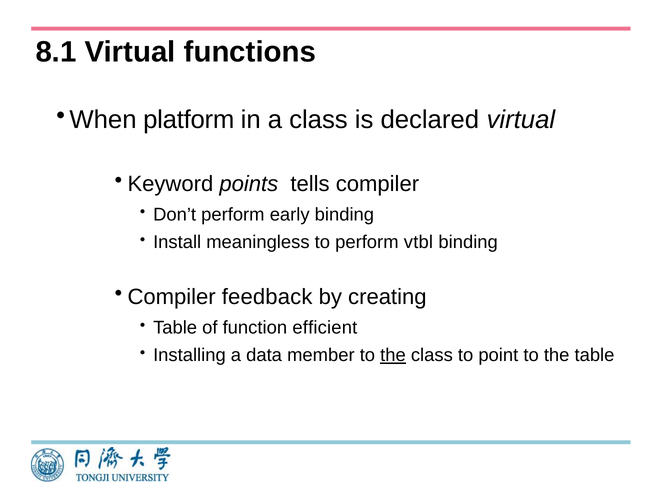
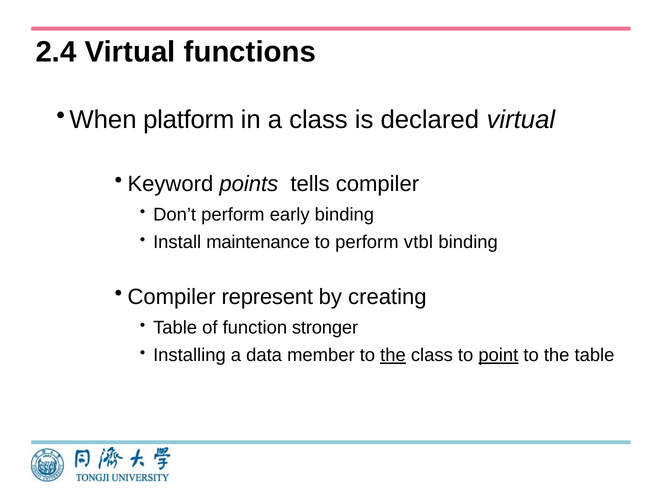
8.1: 8.1 -> 2.4 (56, 52)
meaningless: meaningless -> maintenance (258, 242)
feedback: feedback -> represent (267, 297)
efficient: efficient -> stronger (325, 327)
point underline: none -> present (498, 355)
